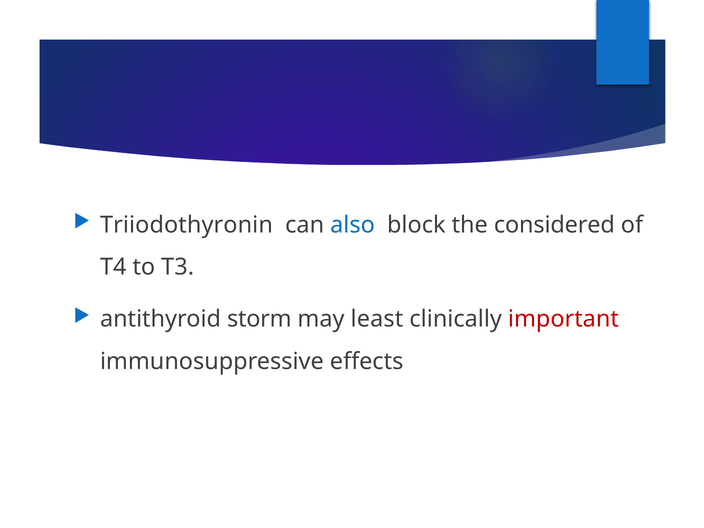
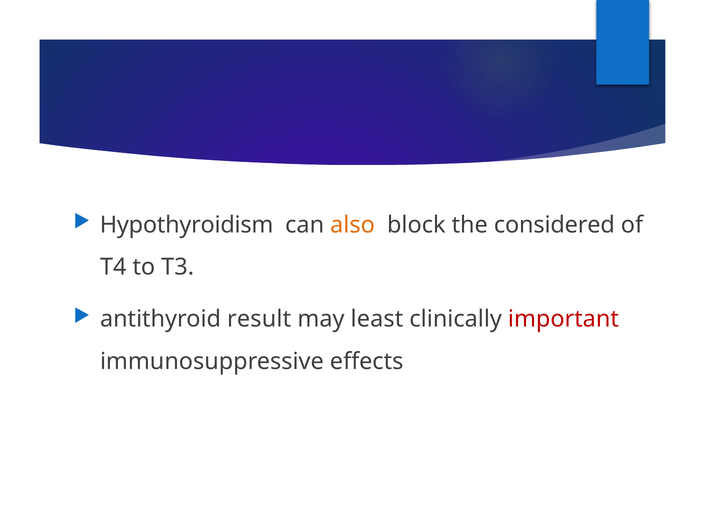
Triiodothyronin: Triiodothyronin -> Hypothyroidism (187, 225)
also colour: blue -> orange (353, 225)
storm: storm -> result (259, 319)
